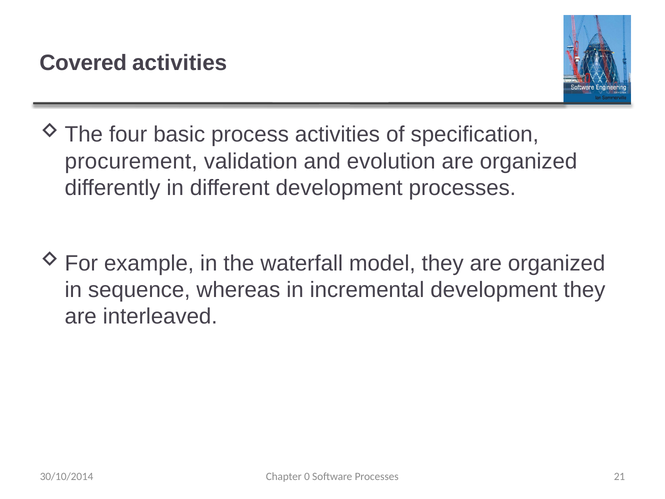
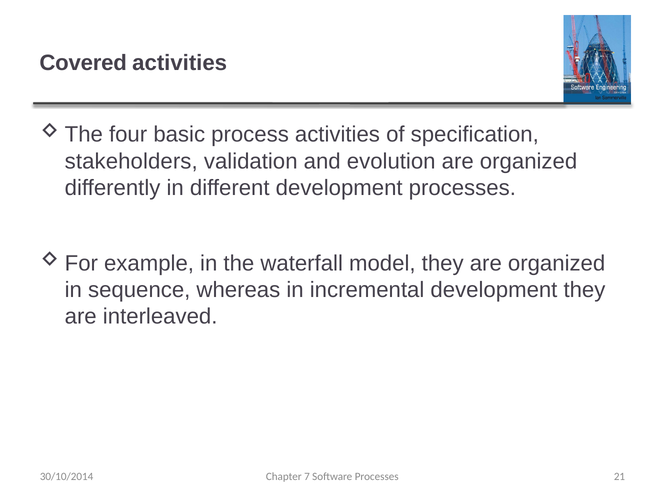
procurement: procurement -> stakeholders (131, 161)
0: 0 -> 7 (307, 476)
